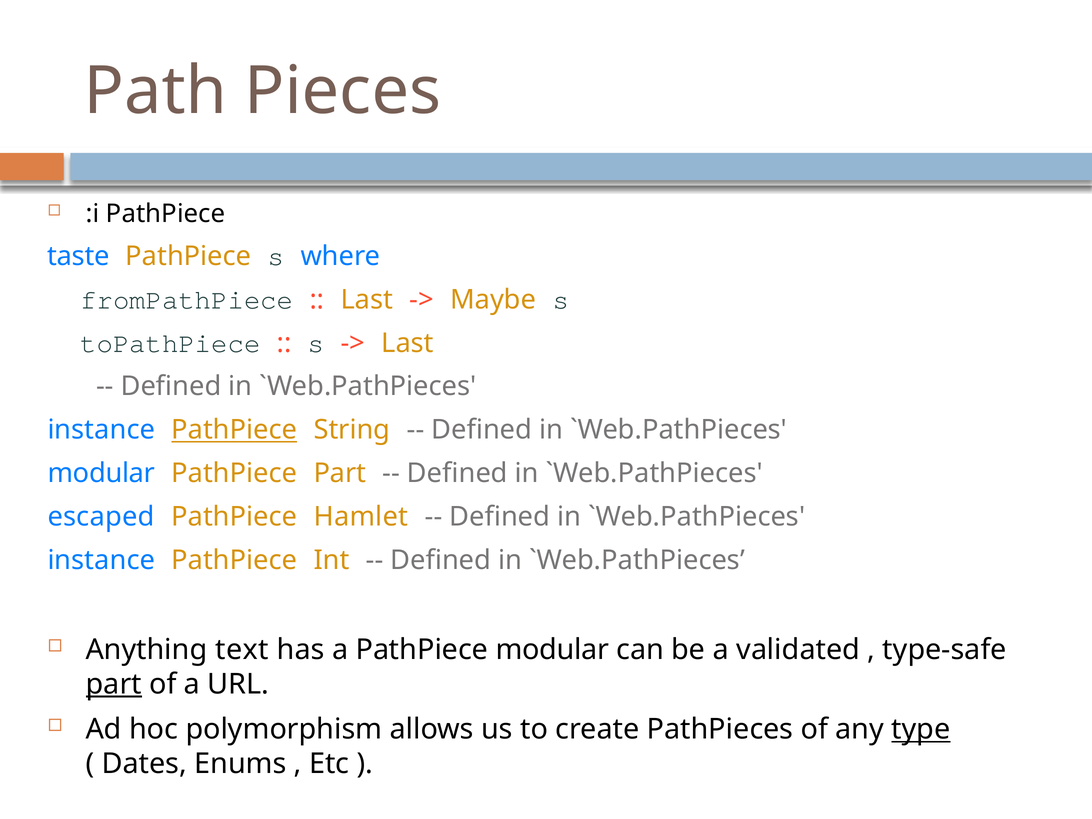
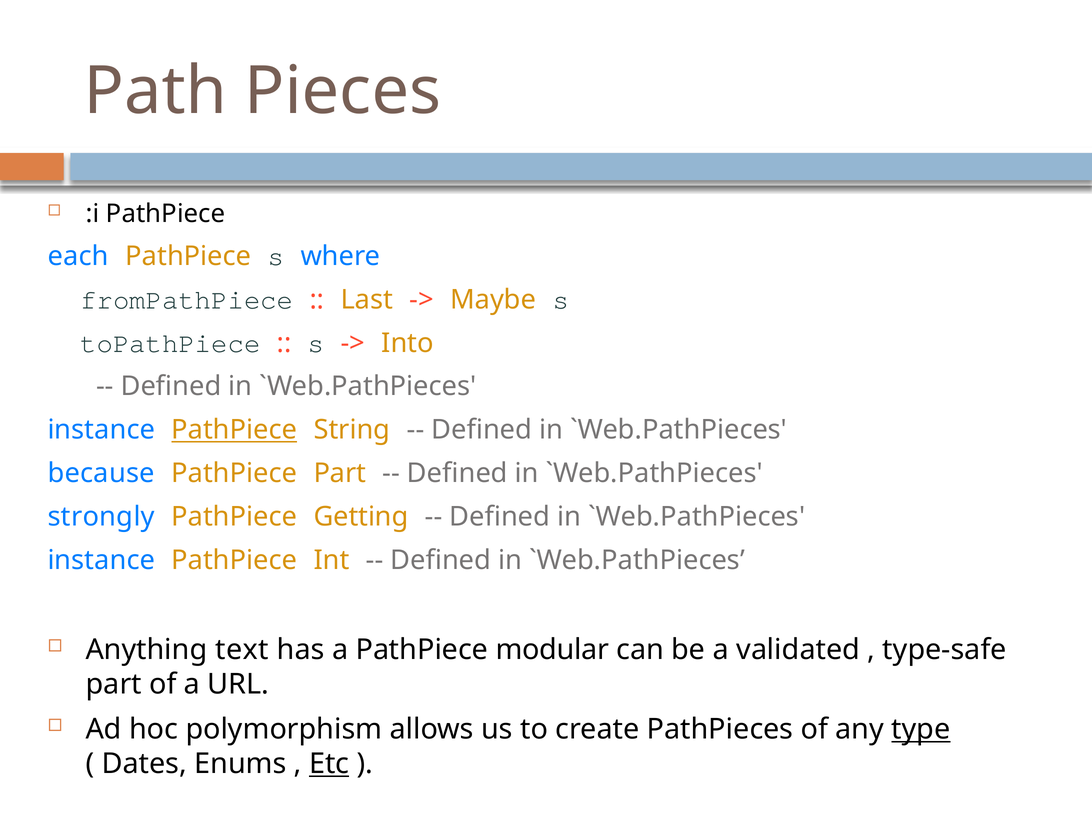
taste: taste -> each (78, 256)
Last: Last -> Into (407, 343)
modular: modular -> because (101, 473)
escaped: escaped -> strongly (101, 517)
Hamlet: Hamlet -> Getting (361, 517)
part underline: present -> none (114, 684)
Etc underline: none -> present (329, 764)
